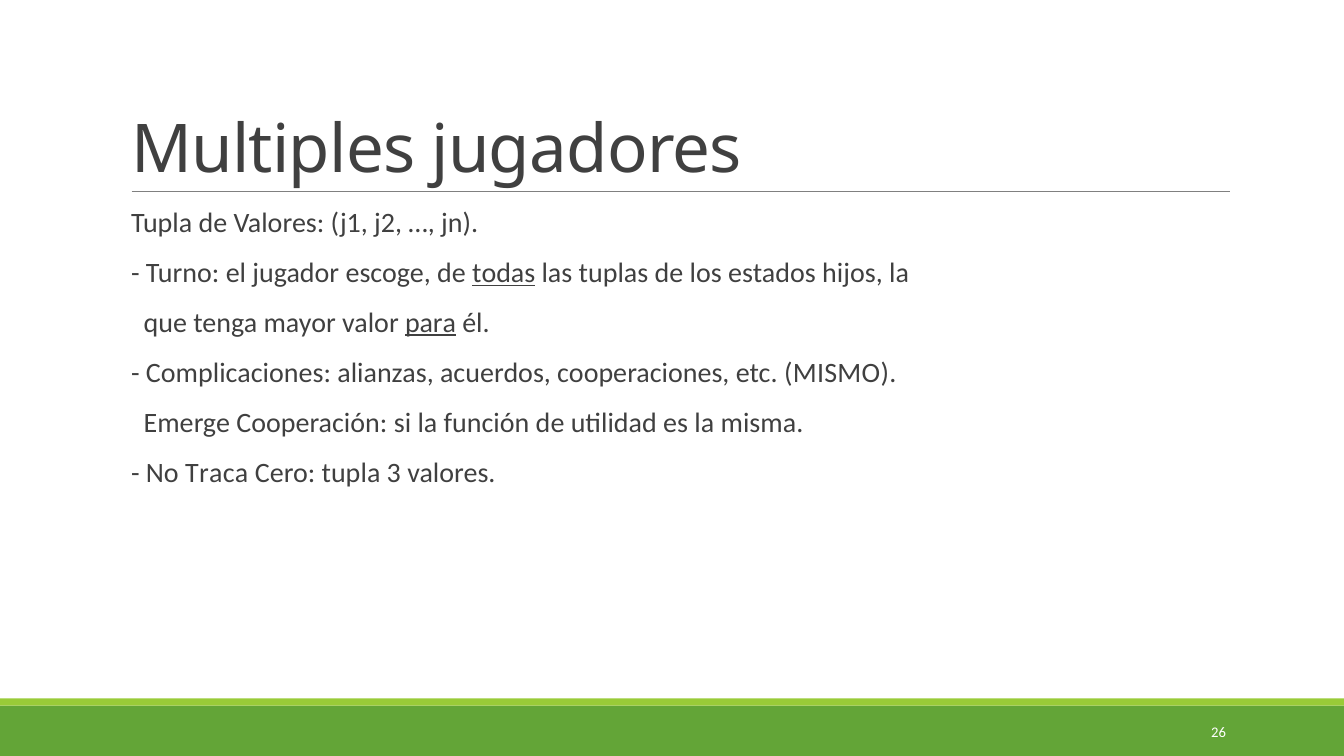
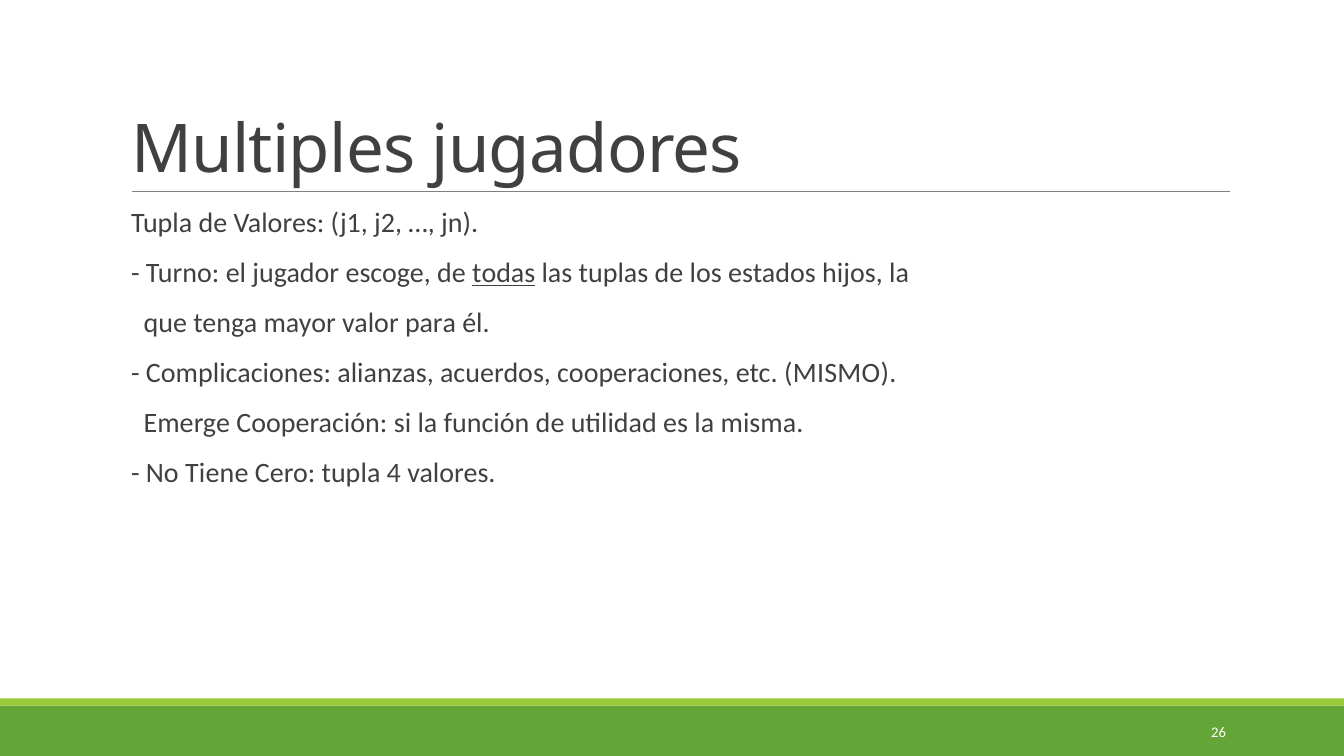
para underline: present -> none (431, 323)
Traca: Traca -> Tiene (217, 473)
3: 3 -> 4 (394, 473)
